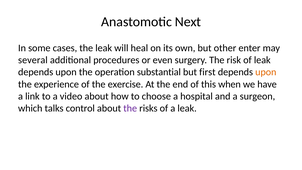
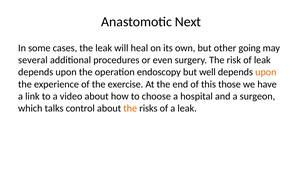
enter: enter -> going (250, 48)
substantial: substantial -> endoscopy (159, 72)
first: first -> well (207, 72)
when: when -> those (229, 84)
the colour: purple -> orange (130, 108)
